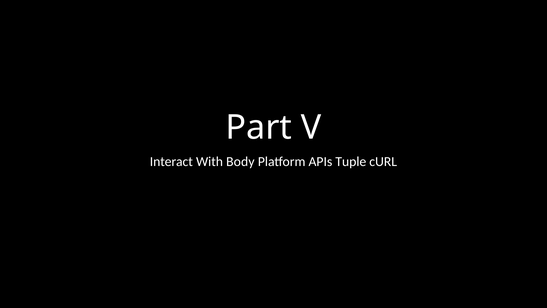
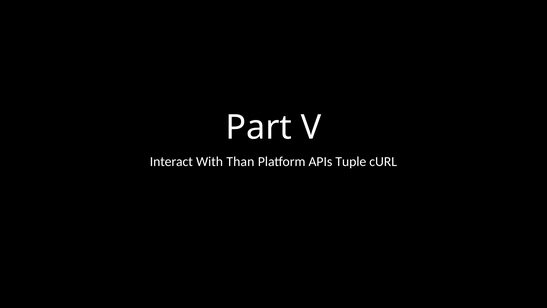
Body: Body -> Than (240, 162)
